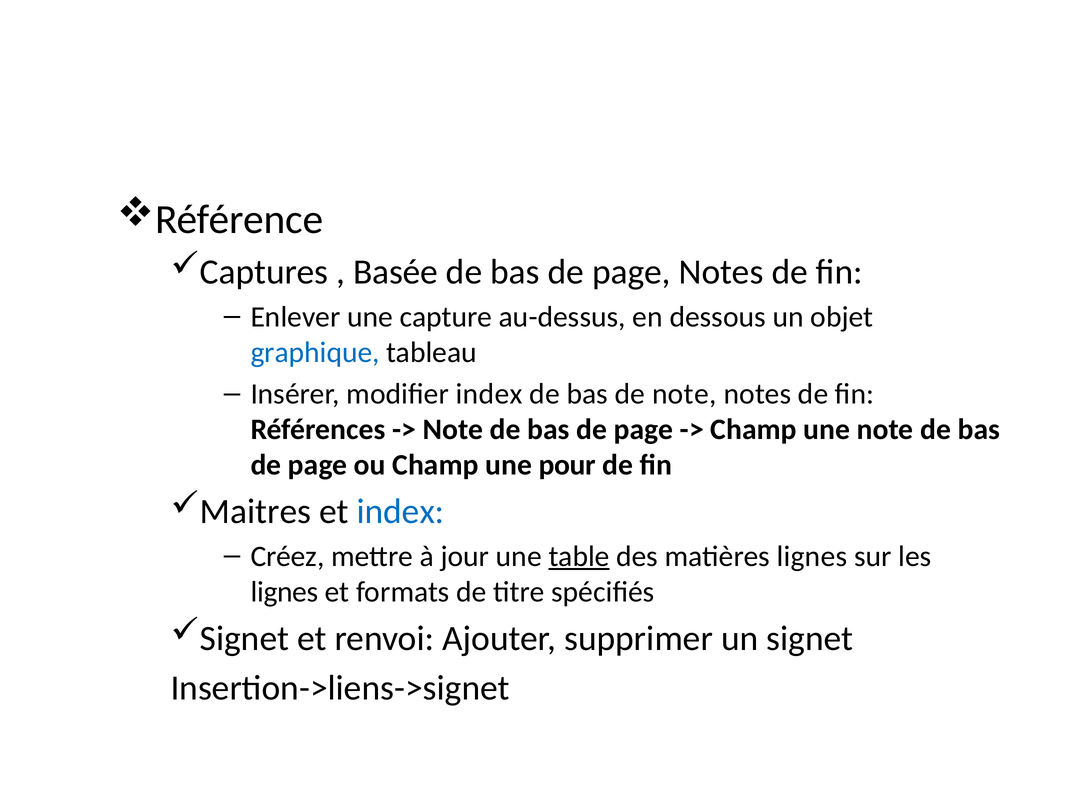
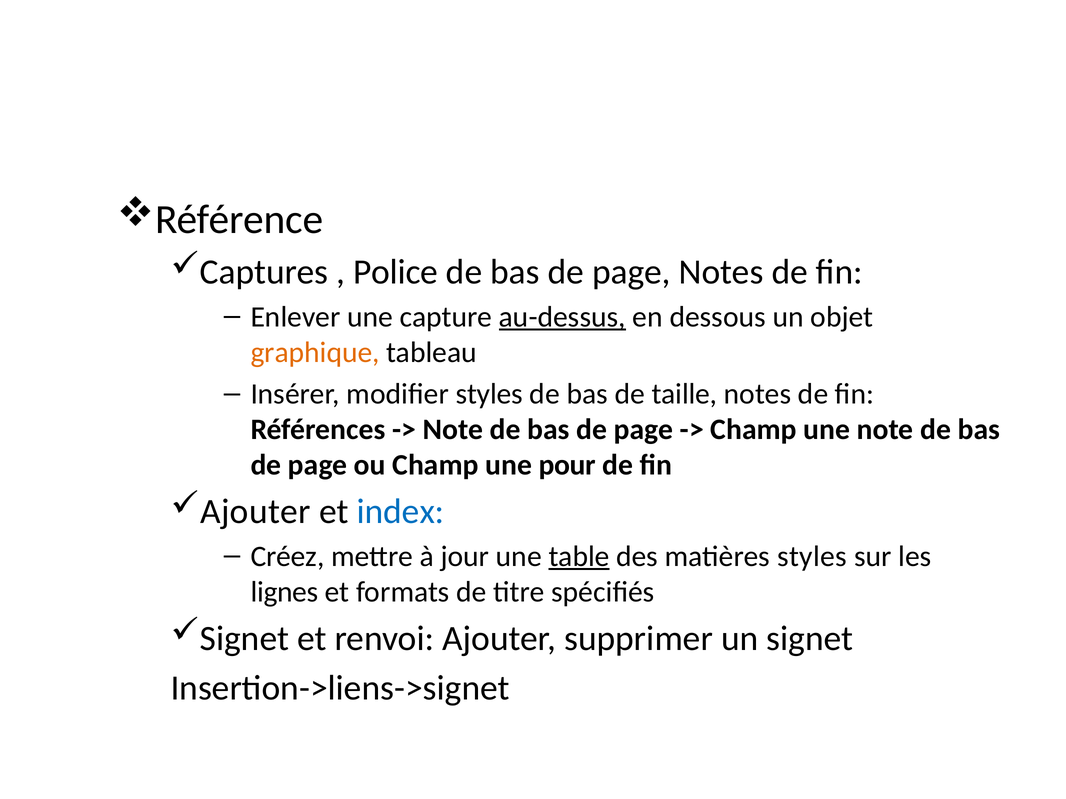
Basée: Basée -> Police (396, 272)
au-dessus underline: none -> present (562, 317)
graphique colour: blue -> orange (315, 353)
modifier index: index -> styles (489, 394)
de note: note -> taille (684, 394)
Maitres: Maitres -> Ajouter (255, 512)
matières lignes: lignes -> styles (812, 557)
